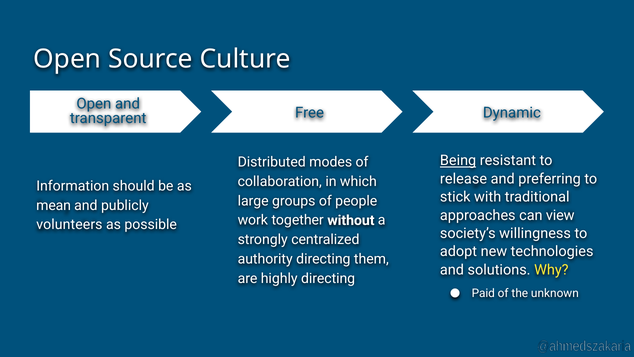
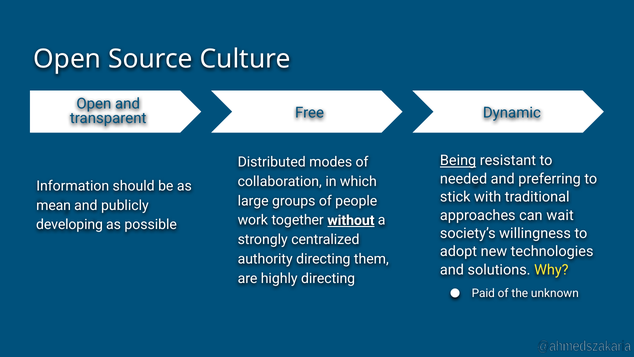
release: release -> needed (464, 179)
view: view -> wait (560, 215)
without underline: none -> present (351, 220)
volunteers: volunteers -> developing (70, 225)
